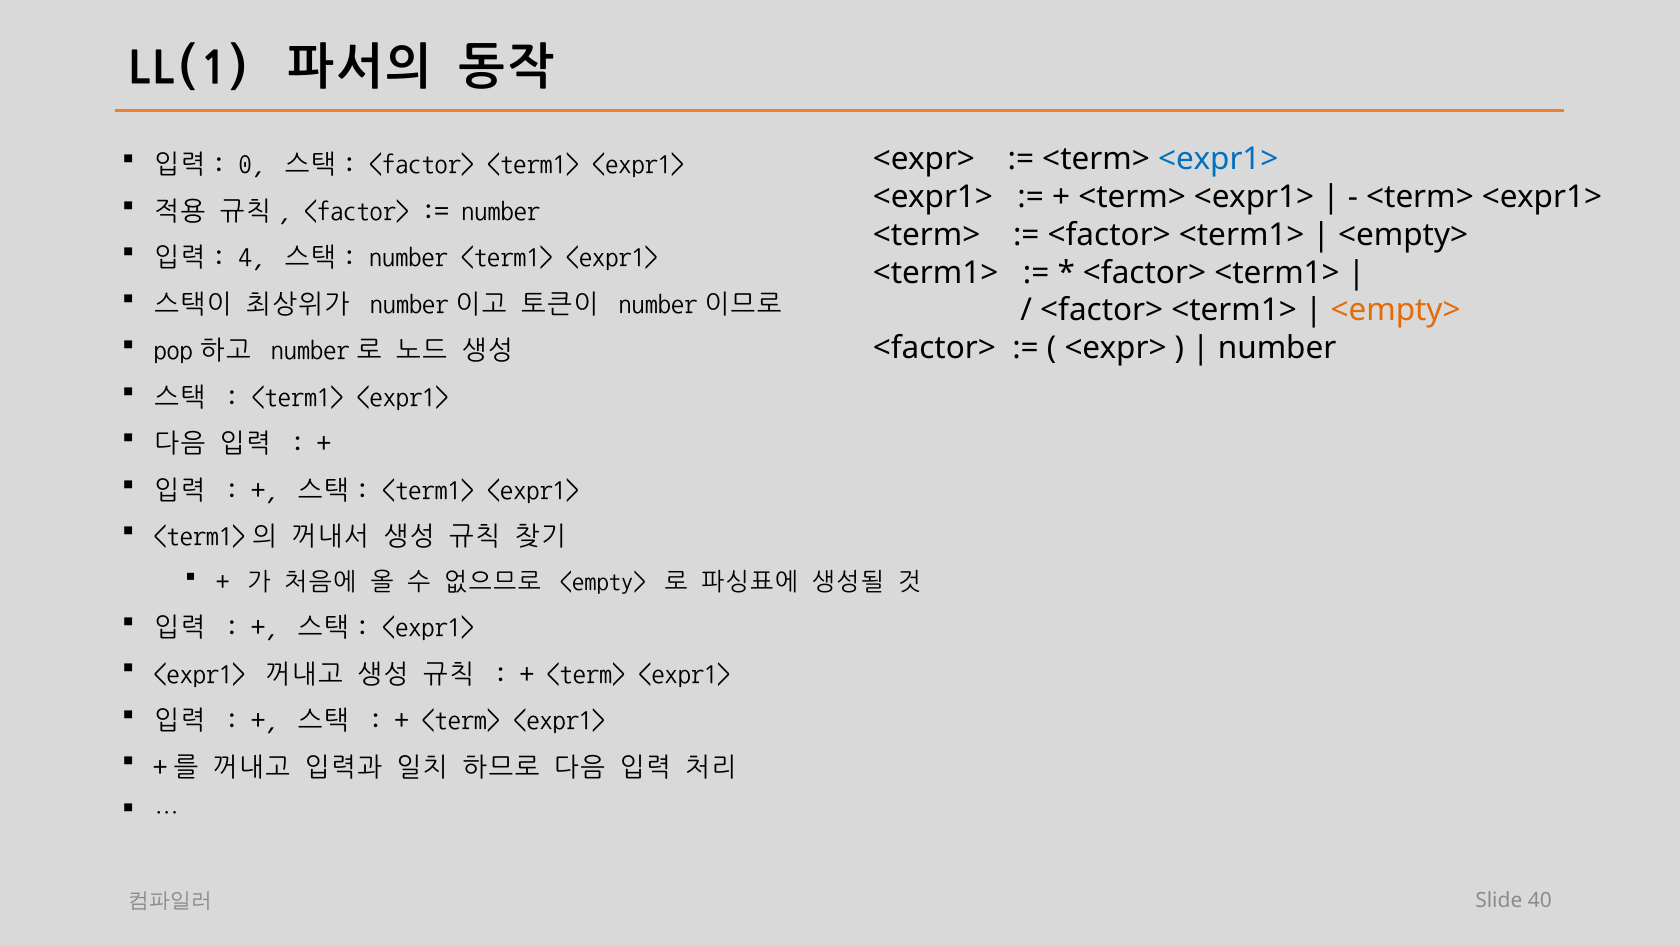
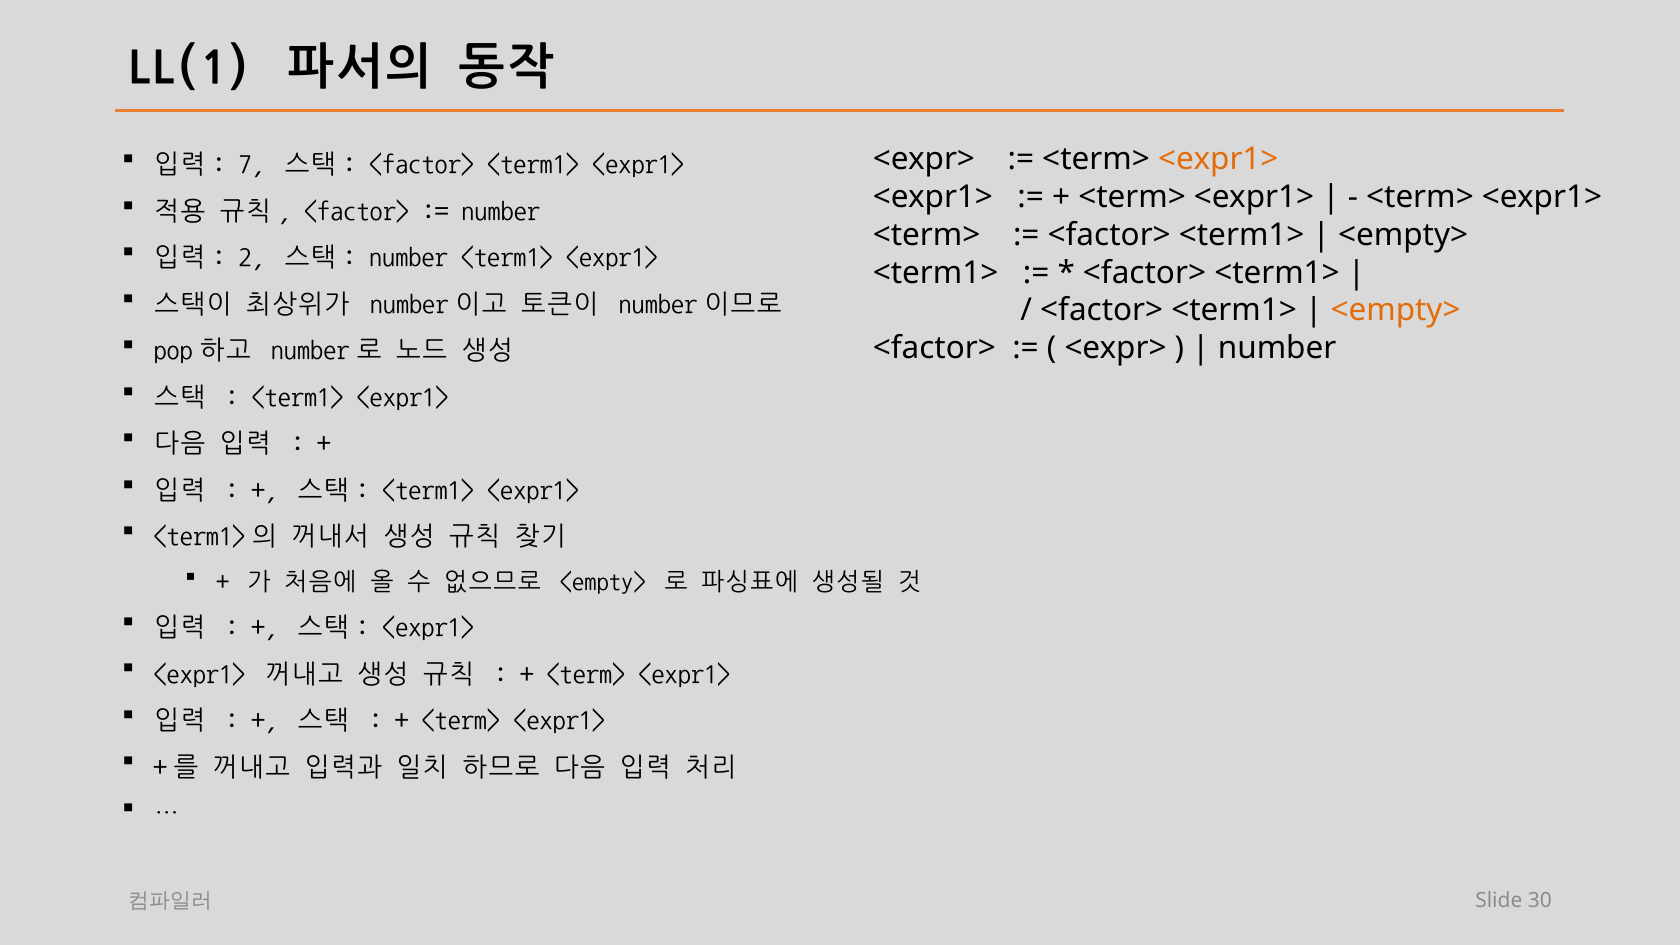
0: 0 -> 7 (252, 164)
<expr1> colour: blue -> orange (1218, 159)
4: 4 -> 2 (252, 257)
40: 40 -> 30 (1540, 901)
